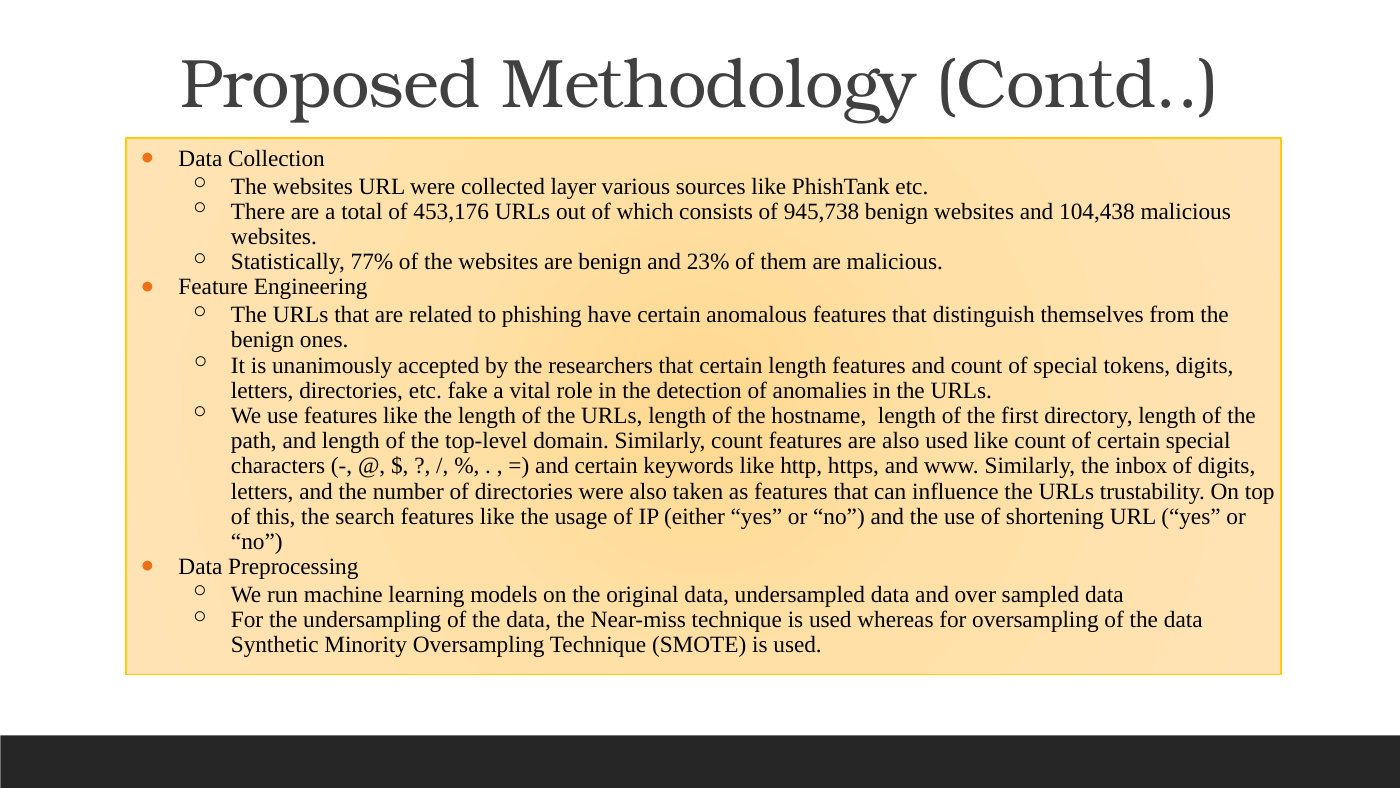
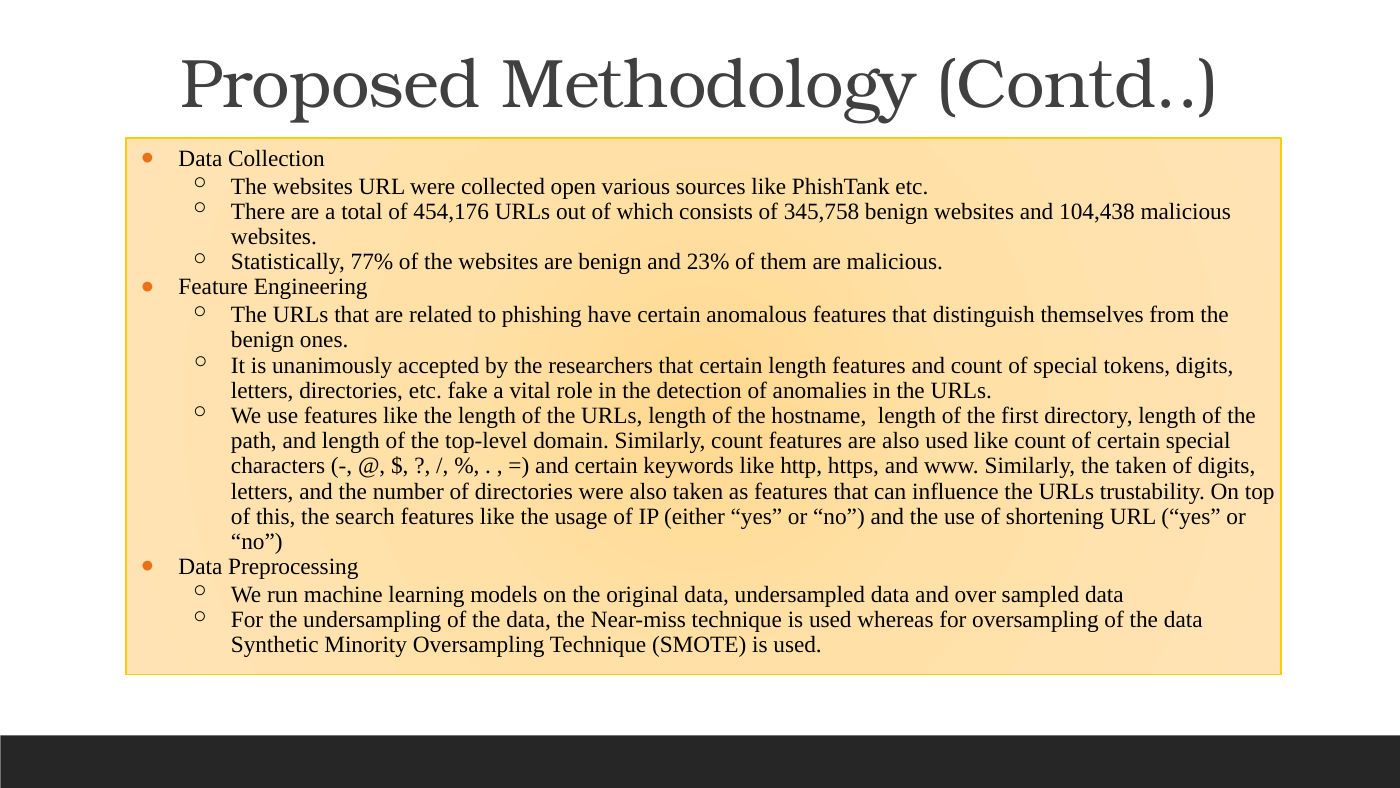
layer: layer -> open (573, 186)
453,176: 453,176 -> 454,176 (451, 212)
945,738: 945,738 -> 345,758 (822, 212)
the inbox: inbox -> taken (1141, 466)
